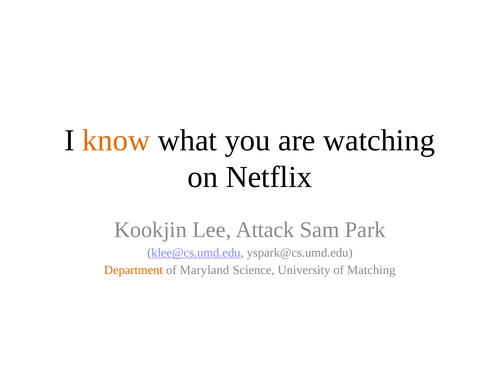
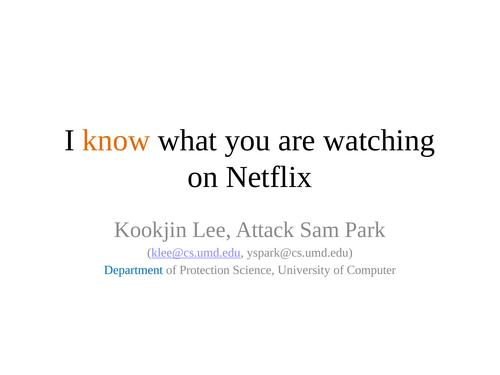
Department colour: orange -> blue (133, 270)
Maryland: Maryland -> Protection (205, 270)
Matching: Matching -> Computer (371, 270)
